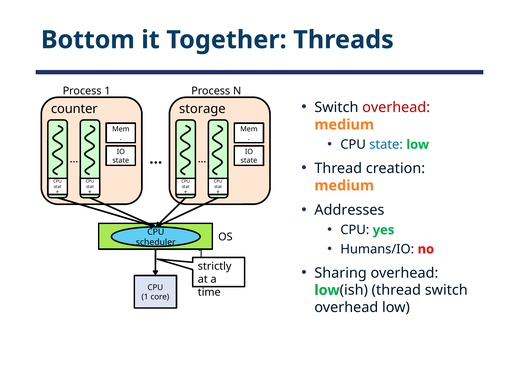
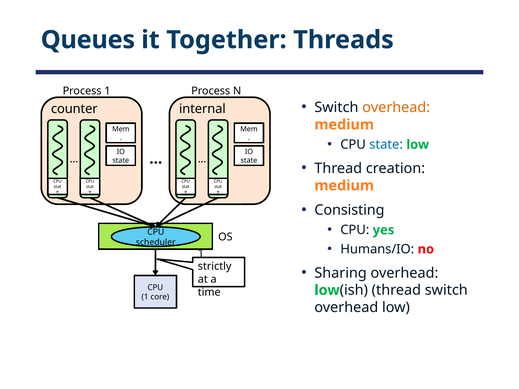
Bottom: Bottom -> Queues (88, 40)
overhead colour: red -> orange (396, 107)
storage: storage -> internal (202, 109)
Addresses: Addresses -> Consisting (349, 210)
